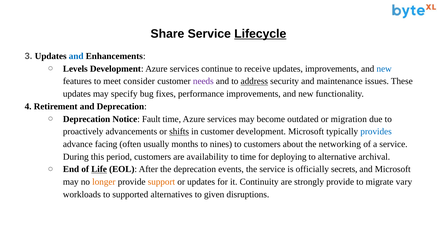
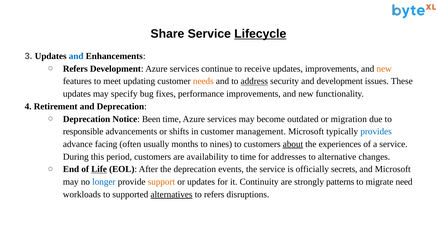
Levels: Levels -> Refers (75, 69)
new colour: blue -> orange (384, 69)
consider: consider -> updating (139, 81)
needs colour: purple -> orange (203, 81)
and maintenance: maintenance -> development (340, 81)
Fault: Fault -> Been (151, 119)
proactively: proactively -> responsible (83, 131)
shifts underline: present -> none (179, 131)
customer development: development -> management (261, 131)
about underline: none -> present (293, 144)
networking: networking -> experiences (340, 144)
deploying: deploying -> addresses (289, 157)
archival: archival -> changes (374, 157)
longer colour: orange -> blue (104, 182)
strongly provide: provide -> patterns (340, 182)
vary: vary -> need (404, 182)
alternatives underline: none -> present (172, 194)
to given: given -> refers (214, 194)
